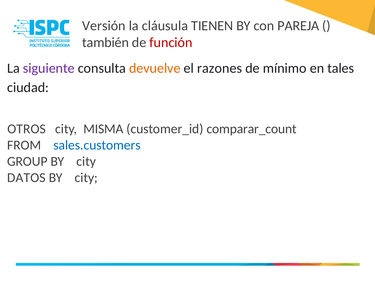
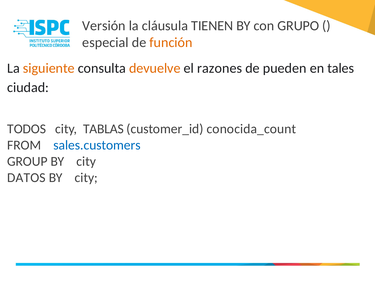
PAREJA: PAREJA -> GRUPO (298, 26)
también: también -> especial (105, 43)
función colour: red -> orange (171, 43)
siguiente colour: purple -> orange (49, 68)
mínimo: mínimo -> pueden (285, 68)
OTROS: OTROS -> TODOS (27, 129)
MISMA: MISMA -> TABLAS (103, 129)
comparar_count: comparar_count -> conocida_count (251, 129)
